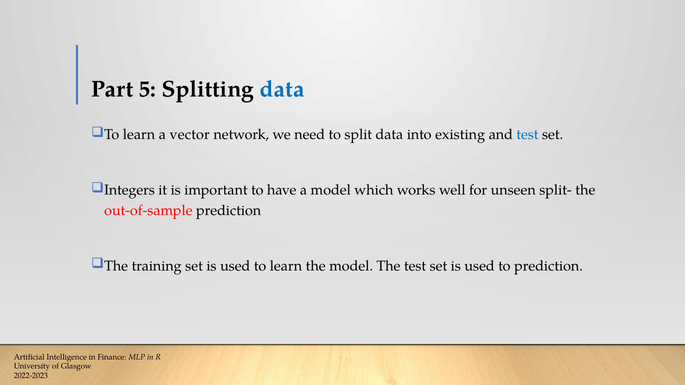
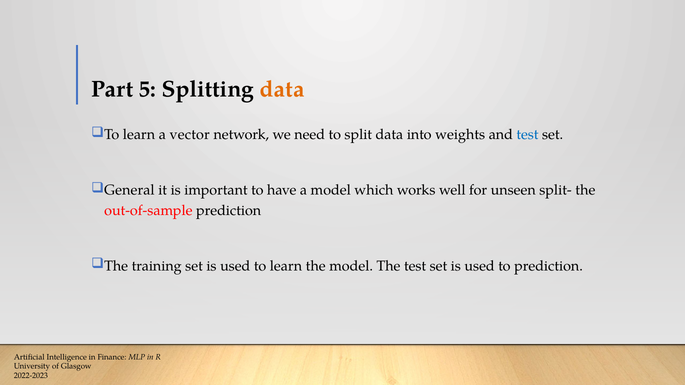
data colour: blue -> orange (282, 89)
existing: existing -> weights (460, 135)
Integers: Integers -> General (129, 190)
